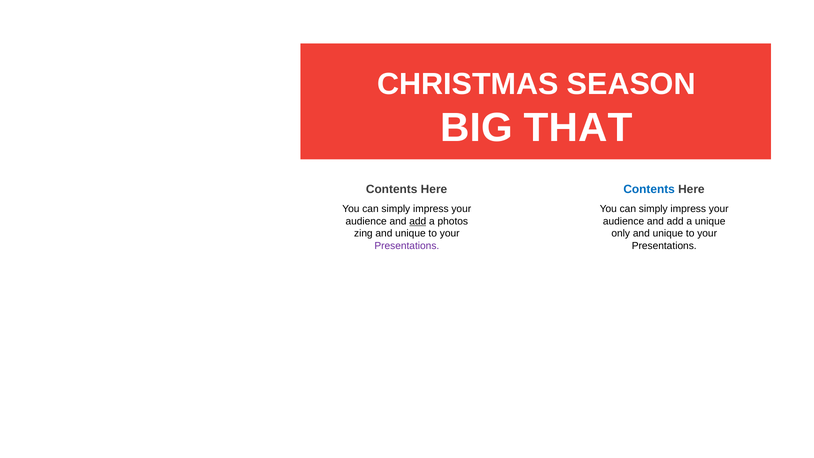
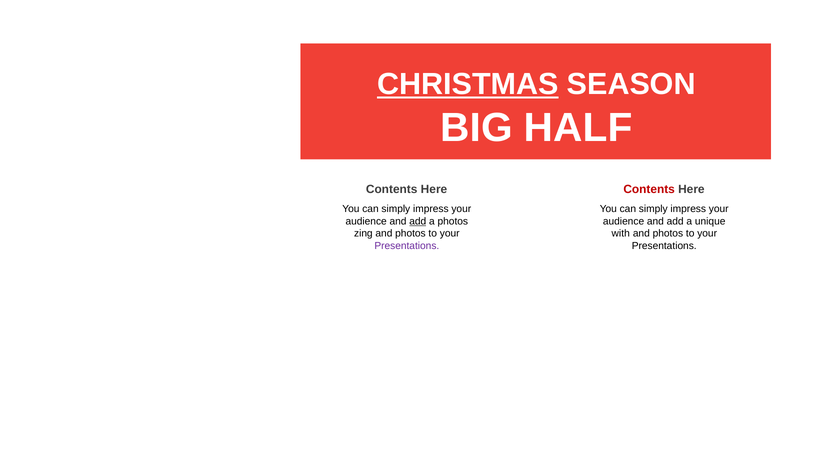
CHRISTMAS underline: none -> present (468, 84)
THAT: THAT -> HALF (578, 128)
Contents colour: blue -> red (649, 189)
zing and unique: unique -> photos (410, 233)
only: only -> with (621, 233)
unique: unique -> photos (668, 233)
